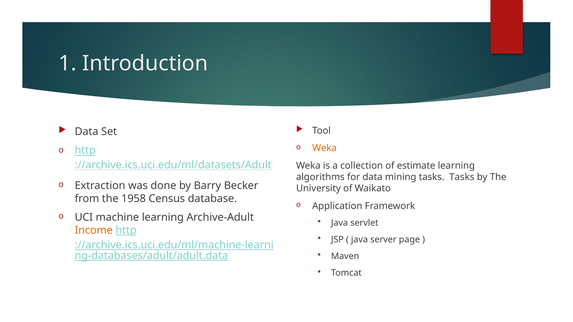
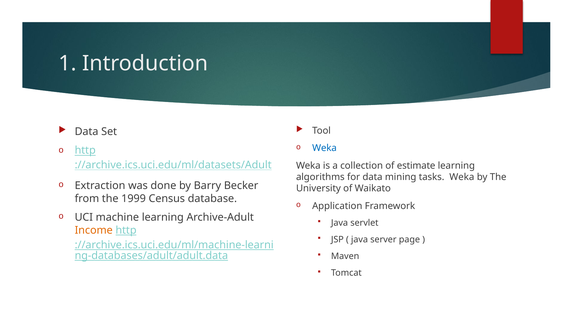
Weka colour: orange -> blue (324, 148)
tasks Tasks: Tasks -> Weka (462, 177)
1958: 1958 -> 1999 (134, 199)
